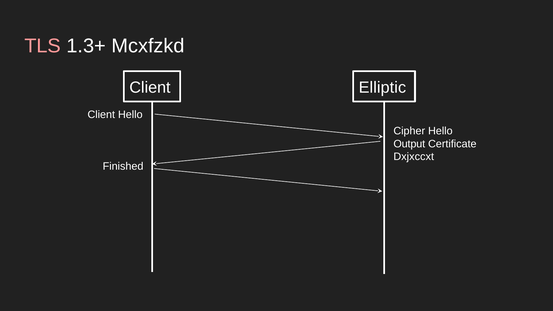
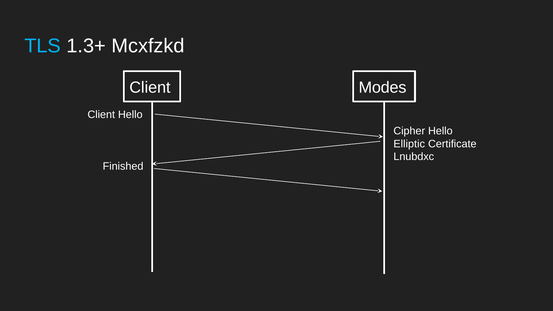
TLS colour: pink -> light blue (43, 46)
Elliptic: Elliptic -> Modes (383, 87)
Output: Output -> Elliptic (409, 144)
Dxjxccxt: Dxjxccxt -> Lnubdxc (414, 157)
